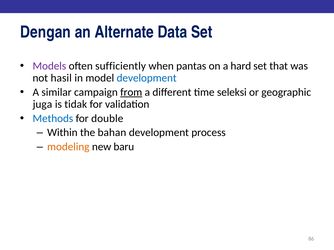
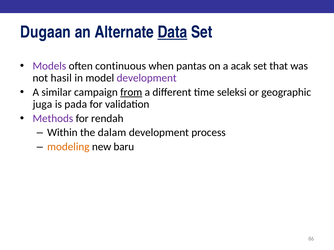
Dengan: Dengan -> Dugaan (45, 32)
Data underline: none -> present (172, 32)
sufficiently: sufficiently -> continuous (121, 66)
hard: hard -> acak (241, 66)
development colour: blue -> purple (147, 78)
tidak: tidak -> pada (76, 104)
Methods colour: blue -> purple (53, 119)
double: double -> rendah (107, 119)
bahan: bahan -> dalam (112, 133)
